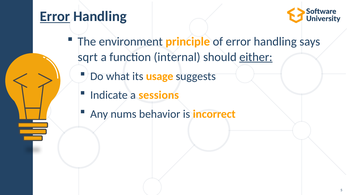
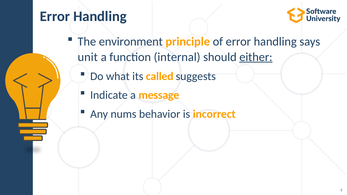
Error underline: present -> none (55, 16)
sqrt: sqrt -> unit (88, 57)
usage: usage -> called (160, 76)
sessions: sessions -> message (159, 95)
